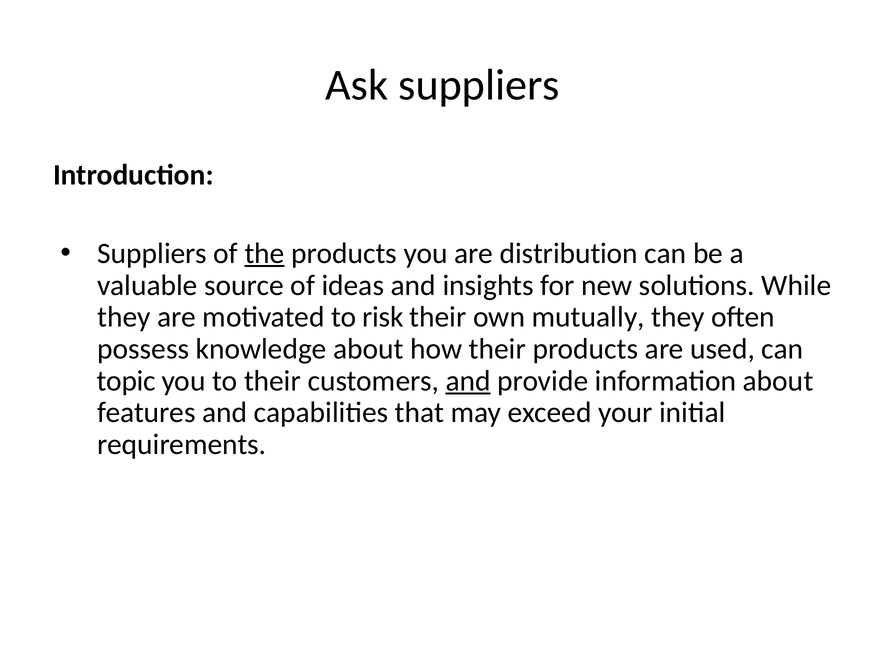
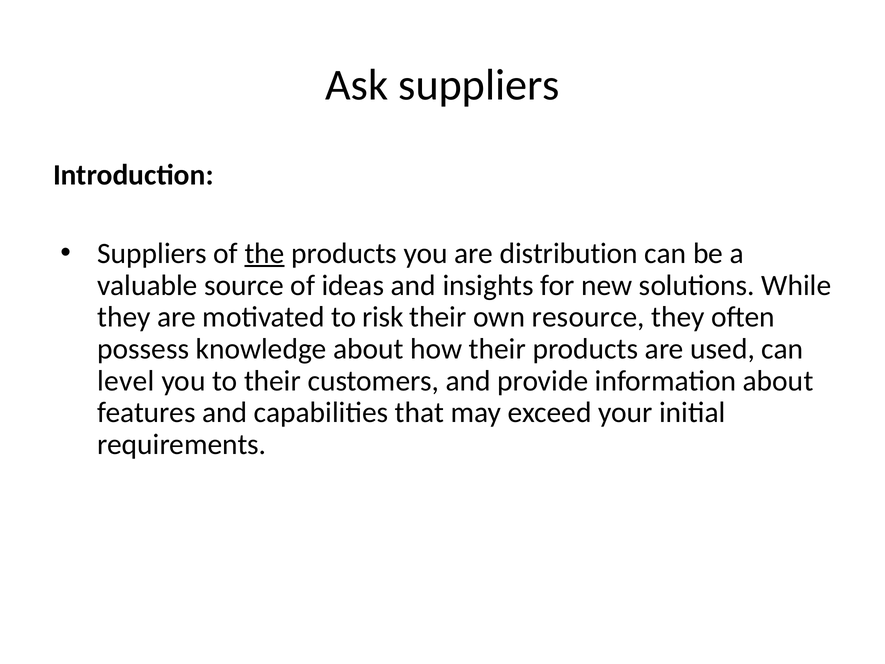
mutually: mutually -> resource (588, 317)
topic: topic -> level (126, 381)
and underline: present -> none (468, 381)
